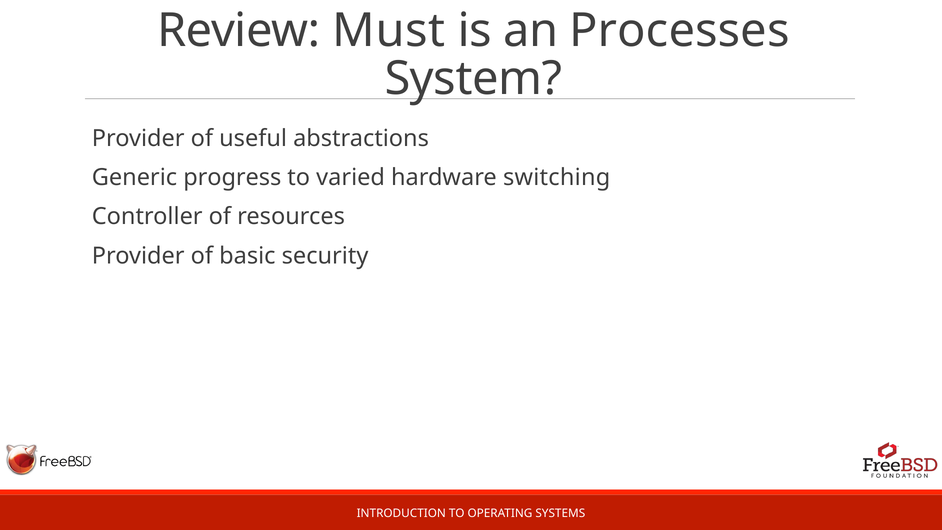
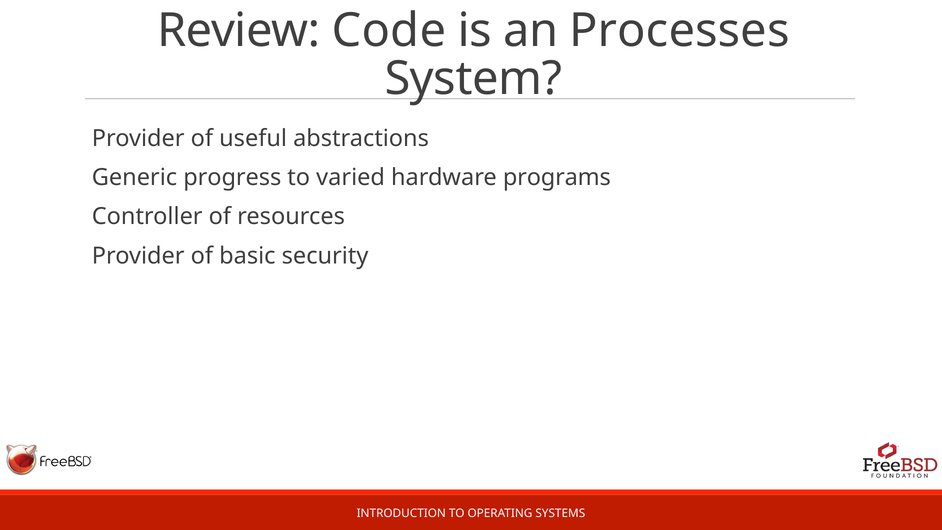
Must: Must -> Code (389, 31)
switching: switching -> programs (557, 177)
